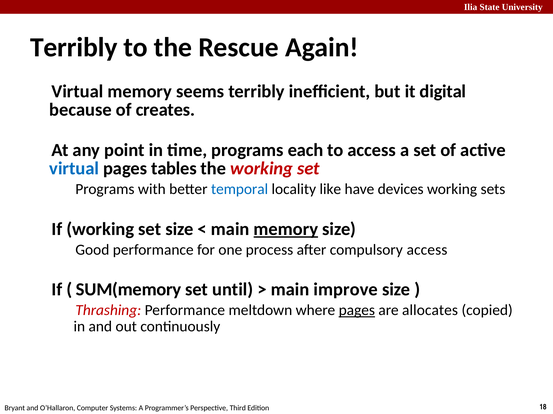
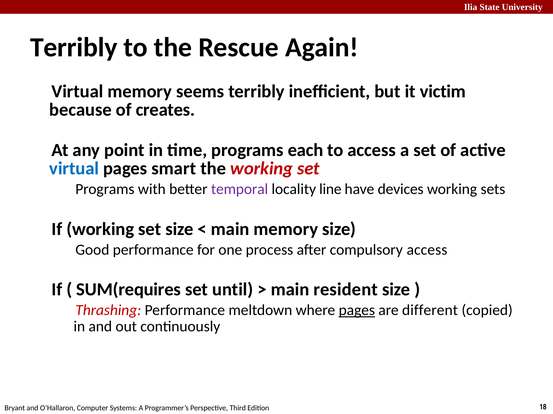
digital: digital -> victim (443, 92)
tables: tables -> smart (174, 169)
temporal colour: blue -> purple (240, 190)
like: like -> line (330, 190)
memory underline: present -> none (286, 229)
SUM(memory: SUM(memory -> SUM(requires (129, 290)
improve: improve -> resident (346, 290)
allocates: allocates -> different (430, 311)
